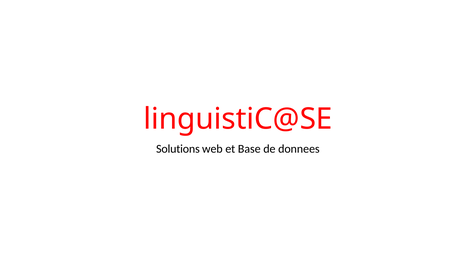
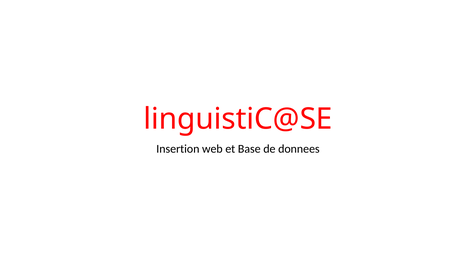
Solutions: Solutions -> Insertion (178, 149)
